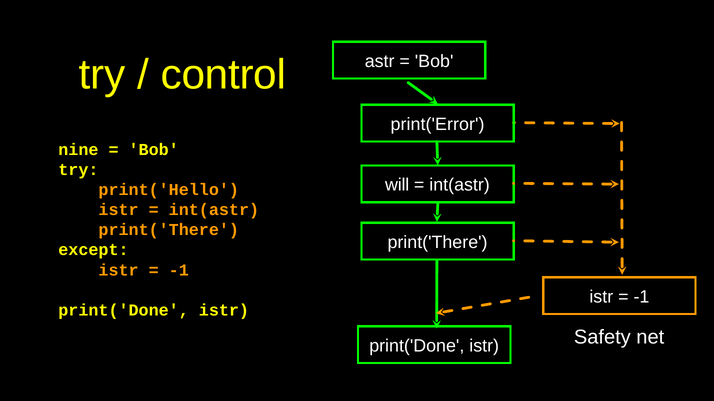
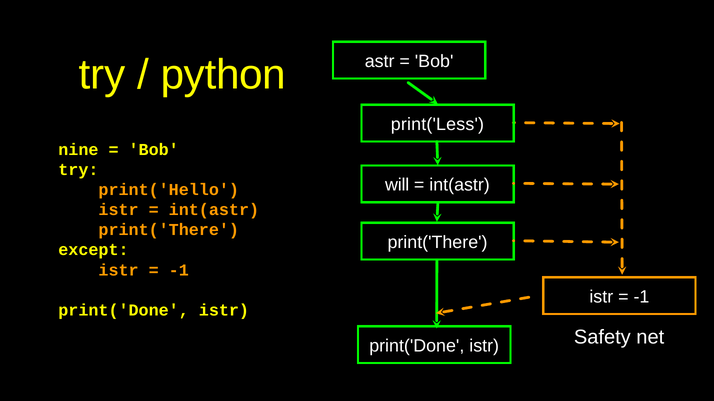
control: control -> python (223, 75)
print('Error: print('Error -> print('Less (437, 124)
